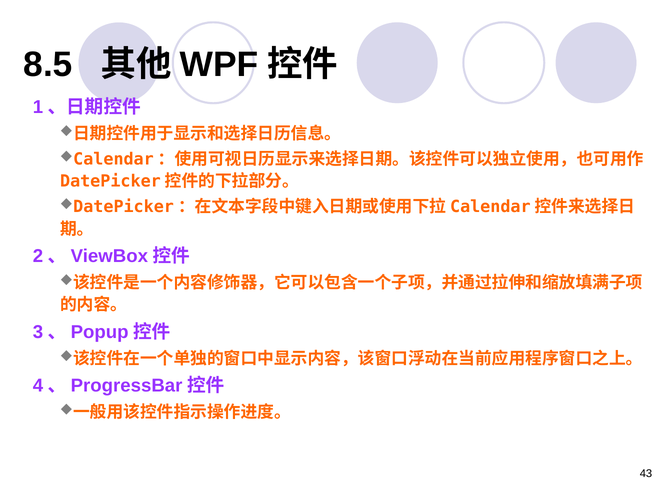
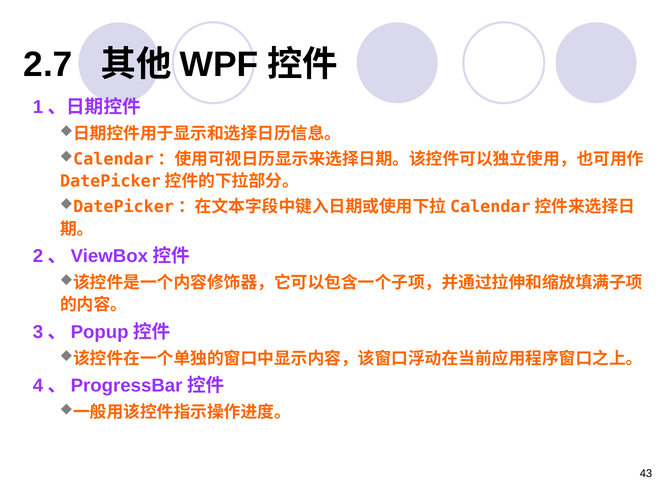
8.5: 8.5 -> 2.7 (48, 64)
